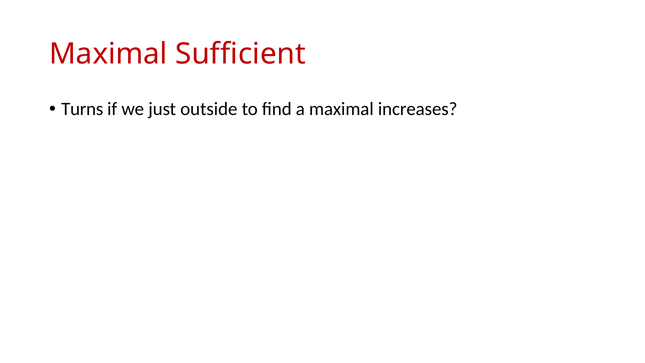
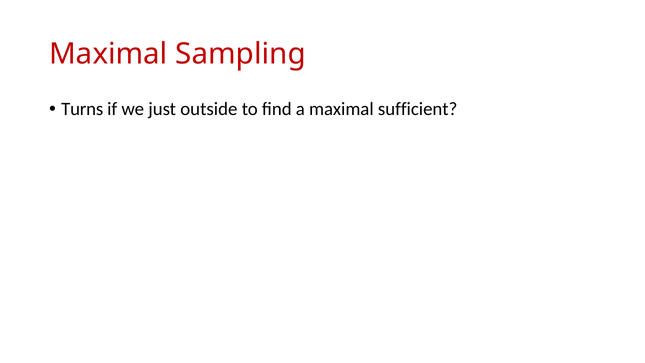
Sufficient: Sufficient -> Sampling (241, 54)
increases: increases -> sufficient (418, 109)
